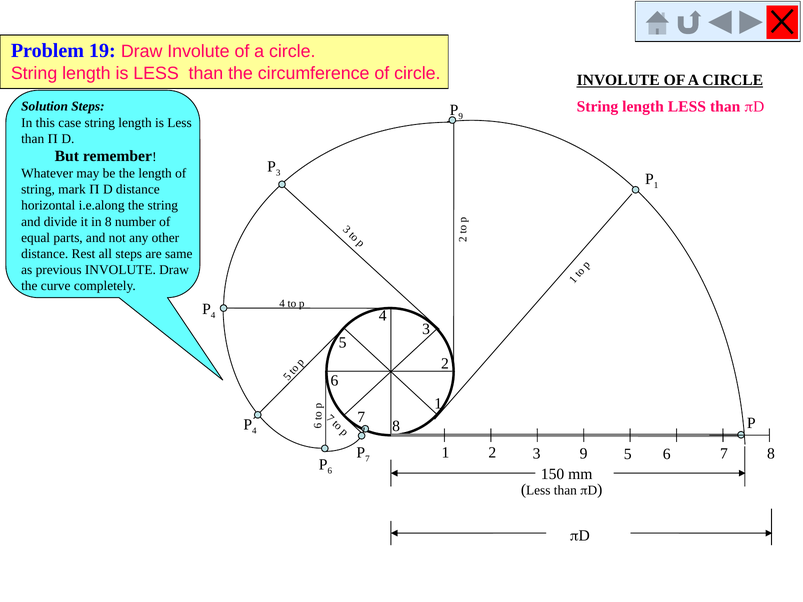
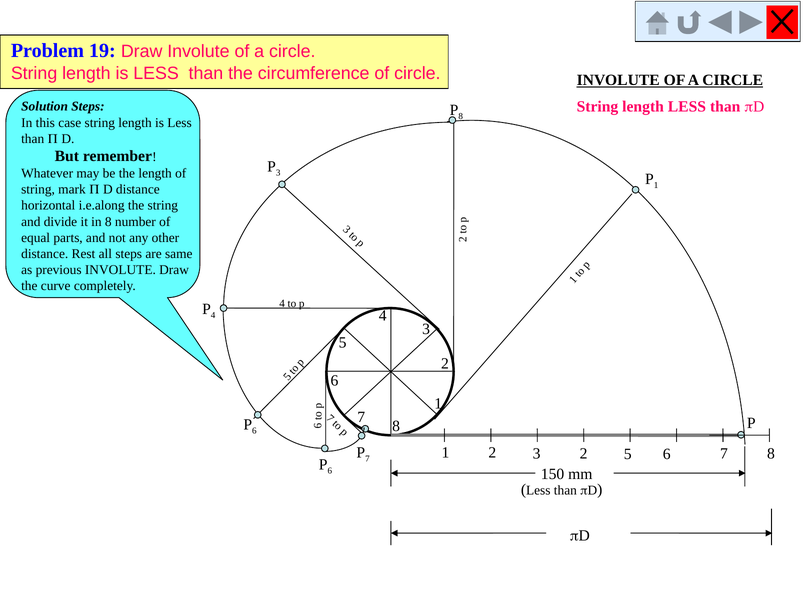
P 9: 9 -> 8 (461, 116)
4: 4 -> 6 (254, 431)
3 9: 9 -> 2 (584, 454)
